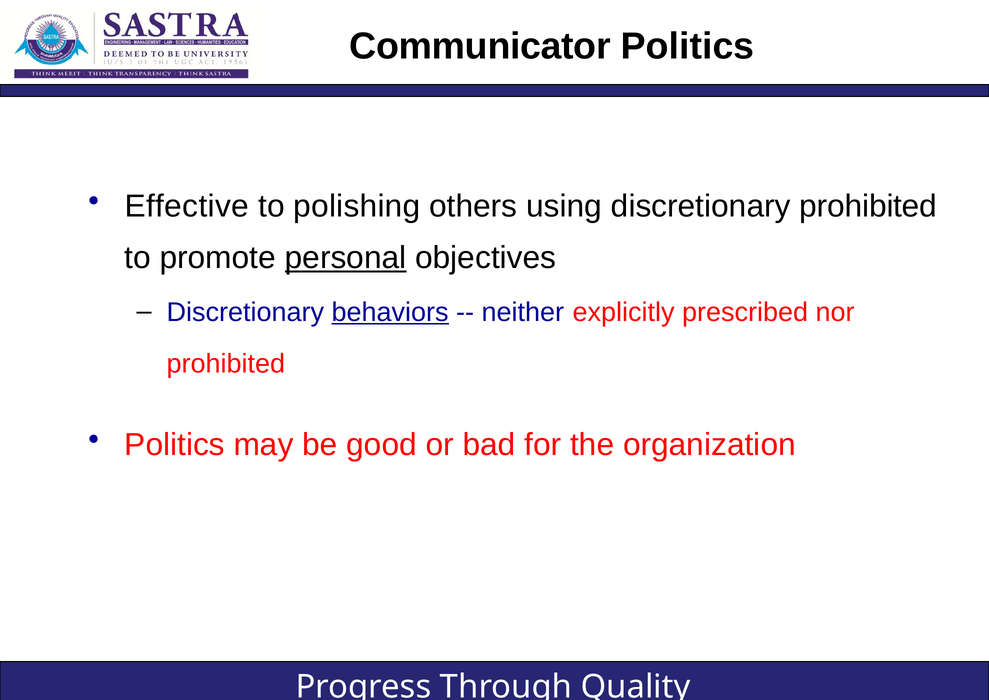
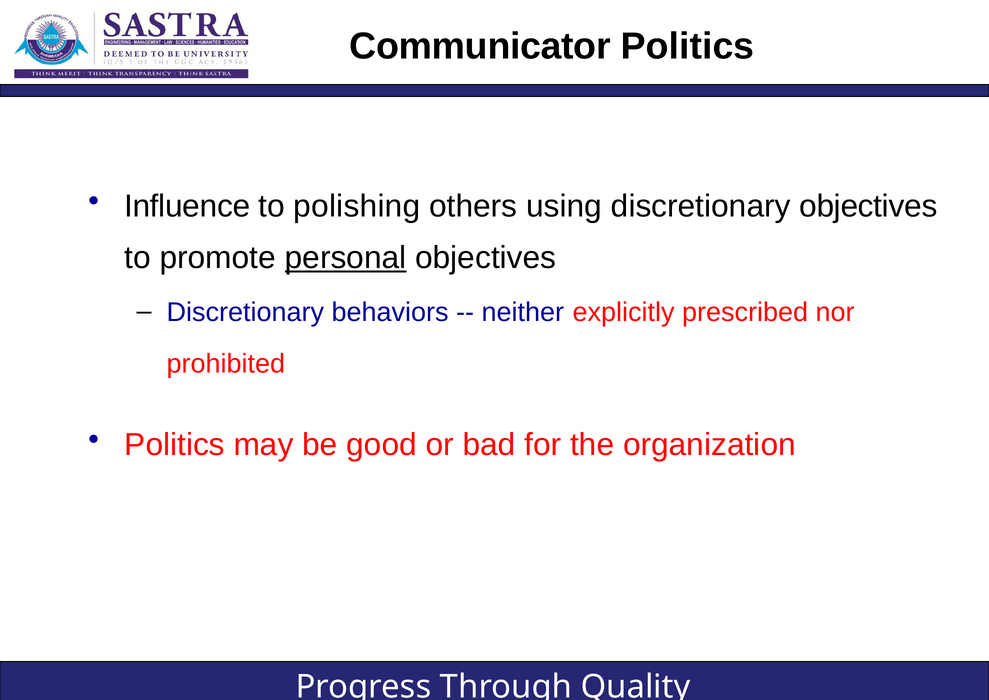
Effective: Effective -> Influence (187, 206)
discretionary prohibited: prohibited -> objectives (868, 206)
behaviors underline: present -> none (390, 312)
